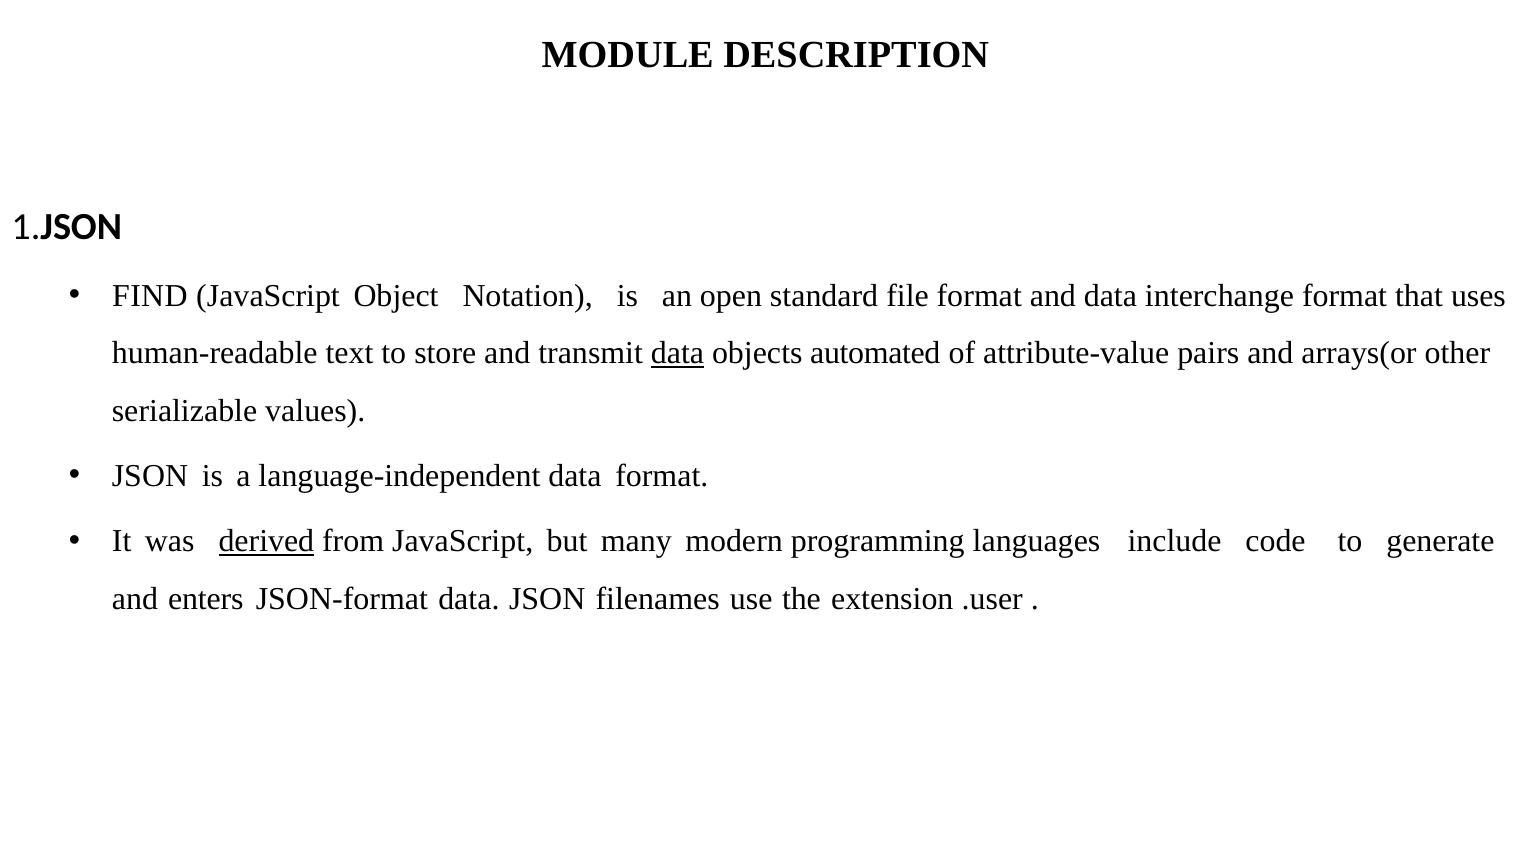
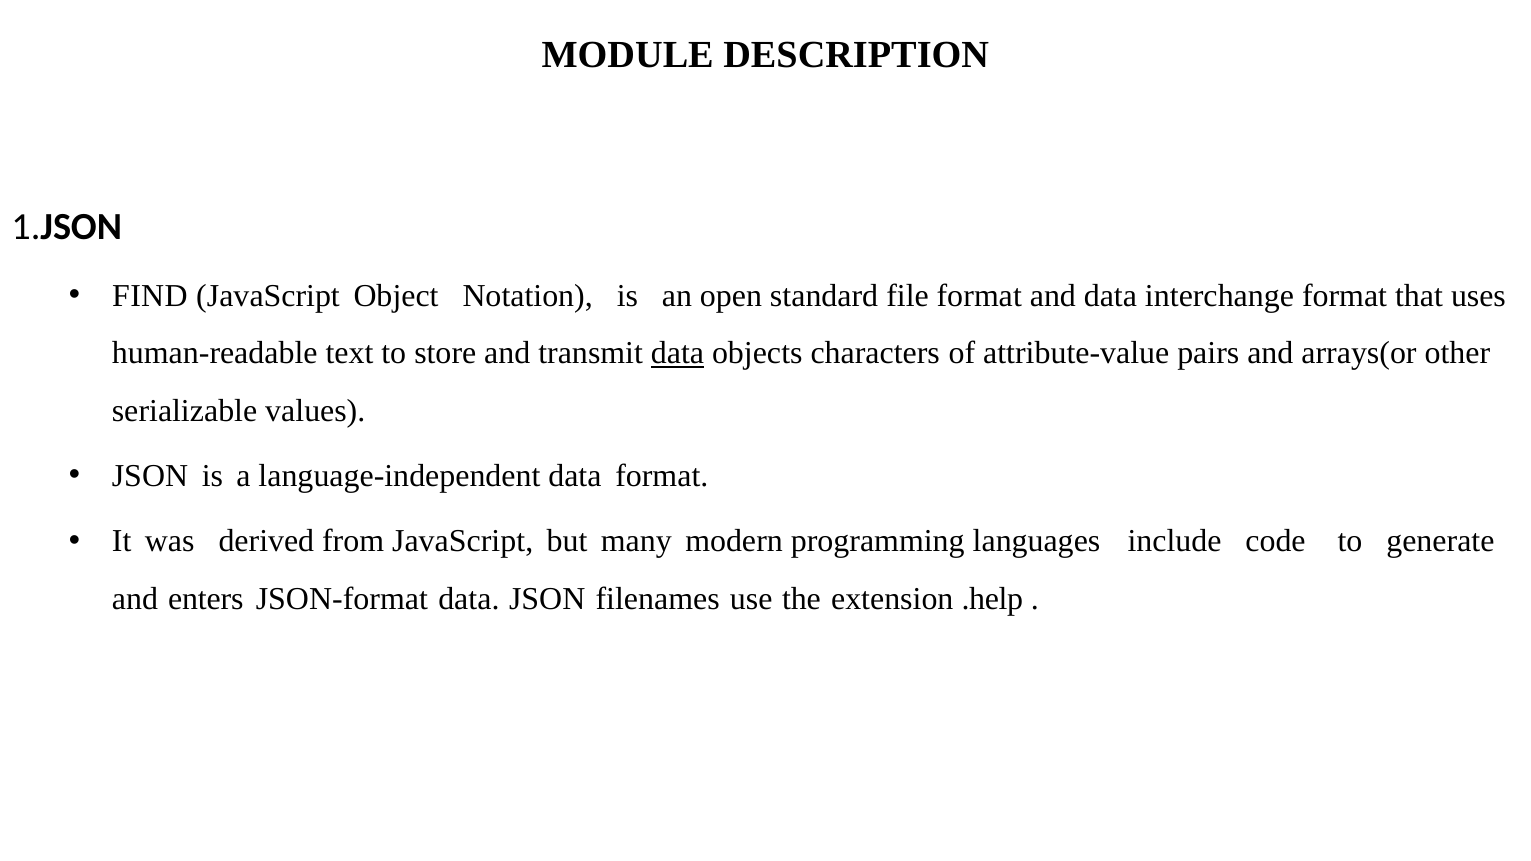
automated: automated -> characters (875, 353)
derived underline: present -> none (266, 542)
.user: .user -> .help (992, 599)
